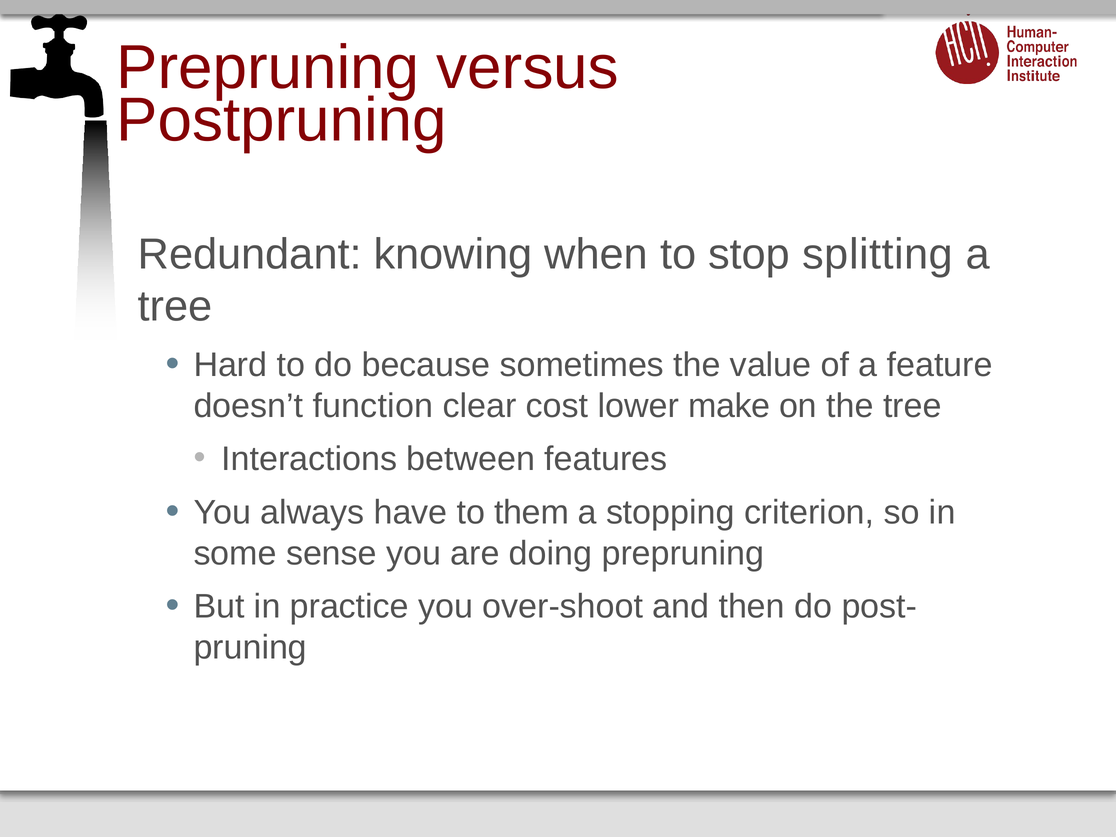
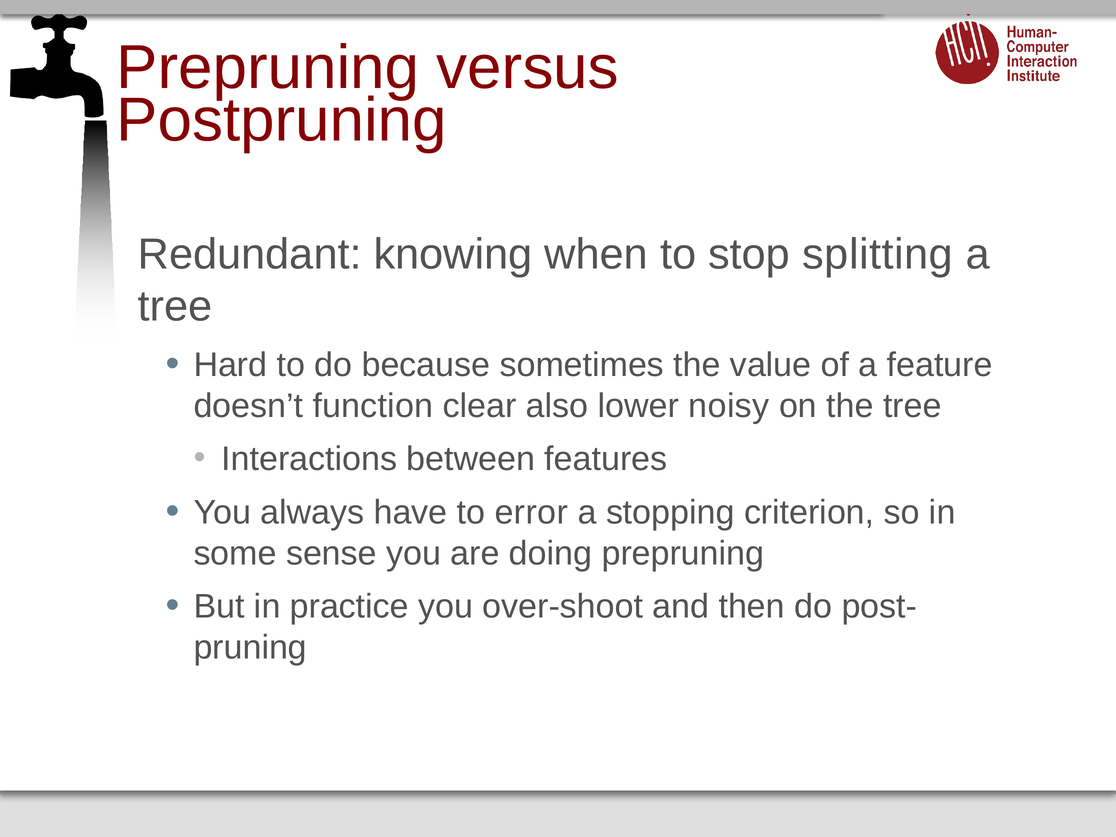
cost: cost -> also (557, 406)
make: make -> noisy (729, 406)
them: them -> error (531, 512)
